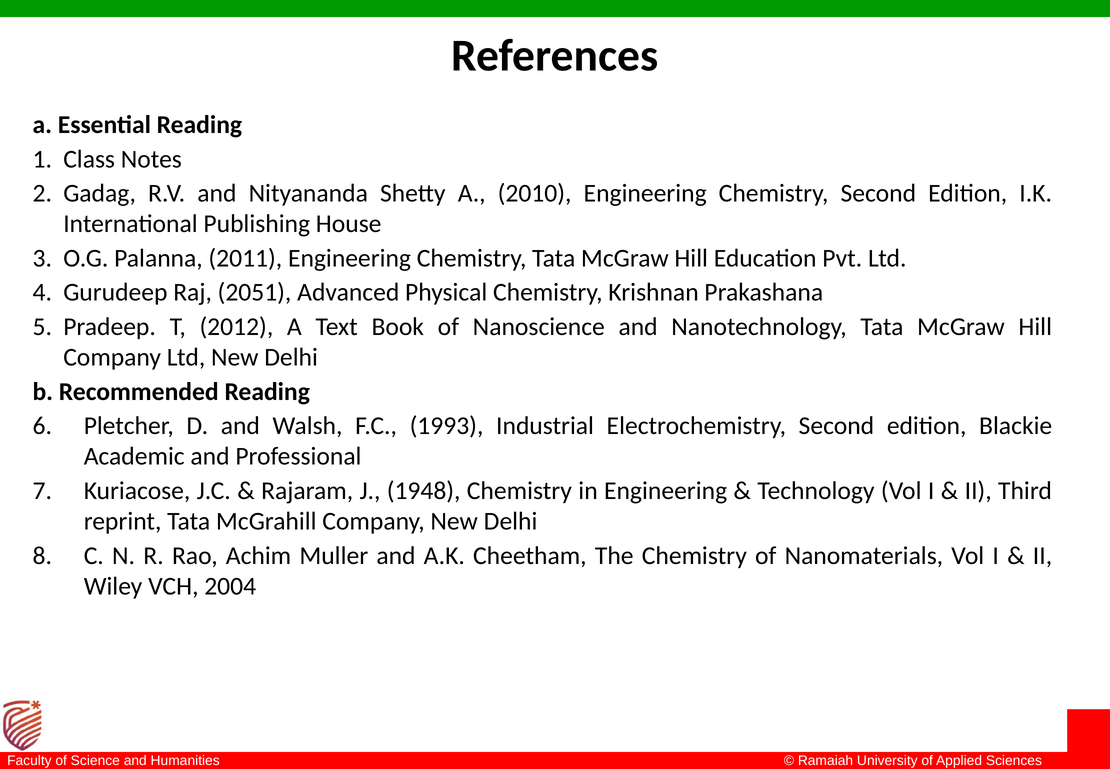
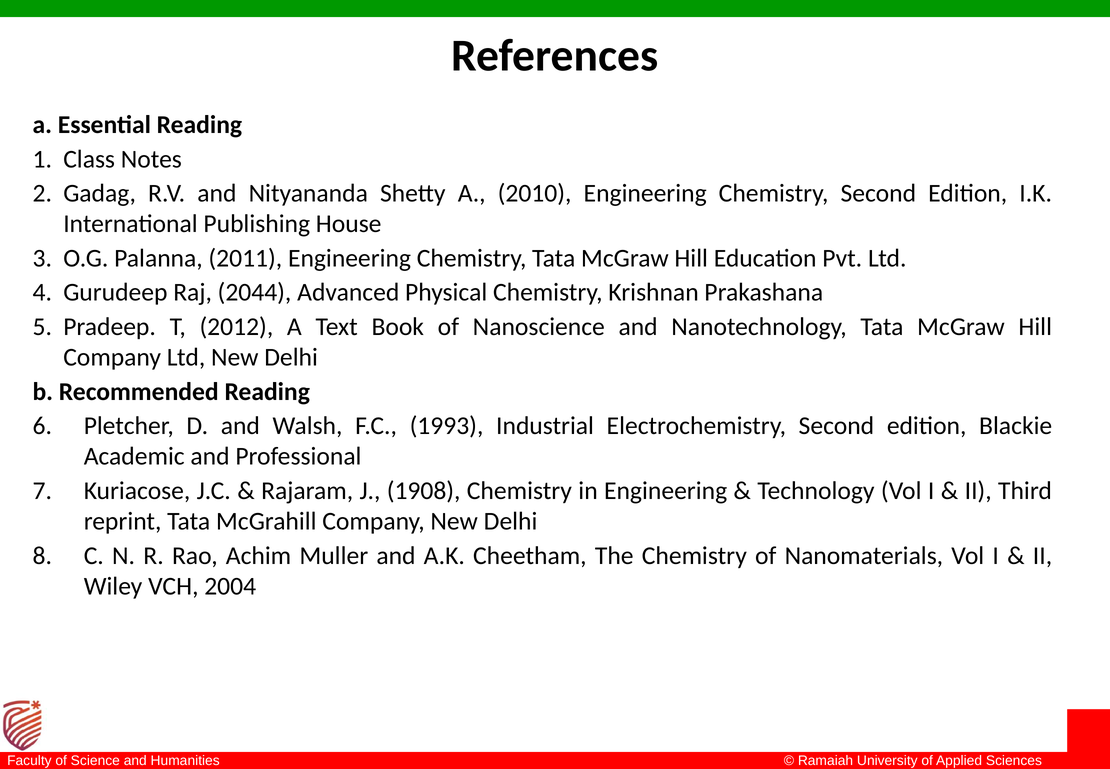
2051: 2051 -> 2044 (254, 292)
1948: 1948 -> 1908 (424, 490)
